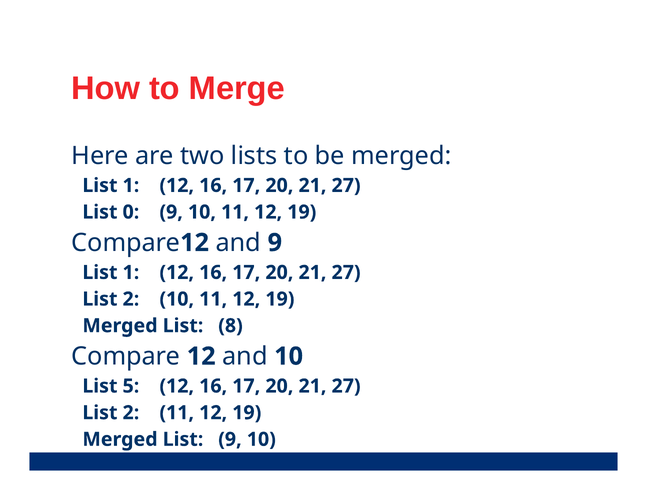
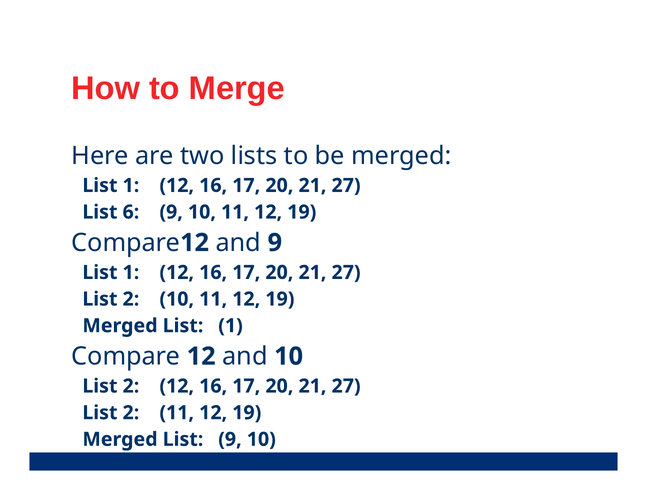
0: 0 -> 6 (131, 212)
8: 8 -> 1 (231, 326)
5: 5 -> 2 (131, 386)
